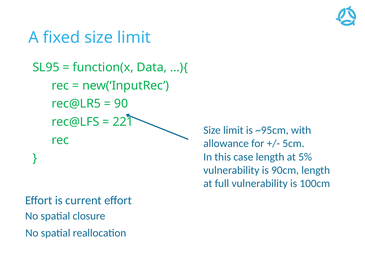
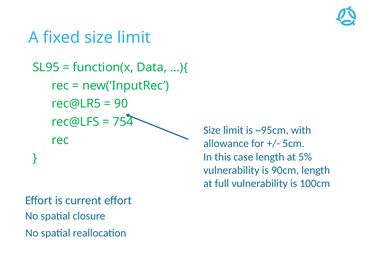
221: 221 -> 754 (123, 122)
